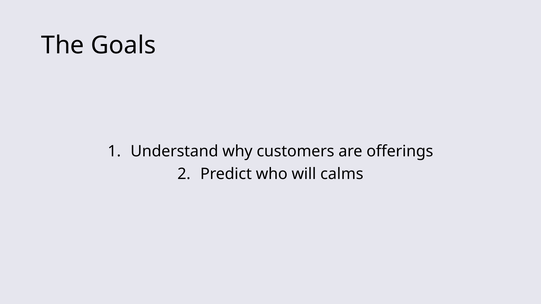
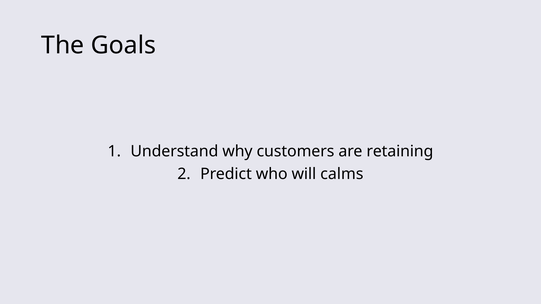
offerings: offerings -> retaining (400, 152)
